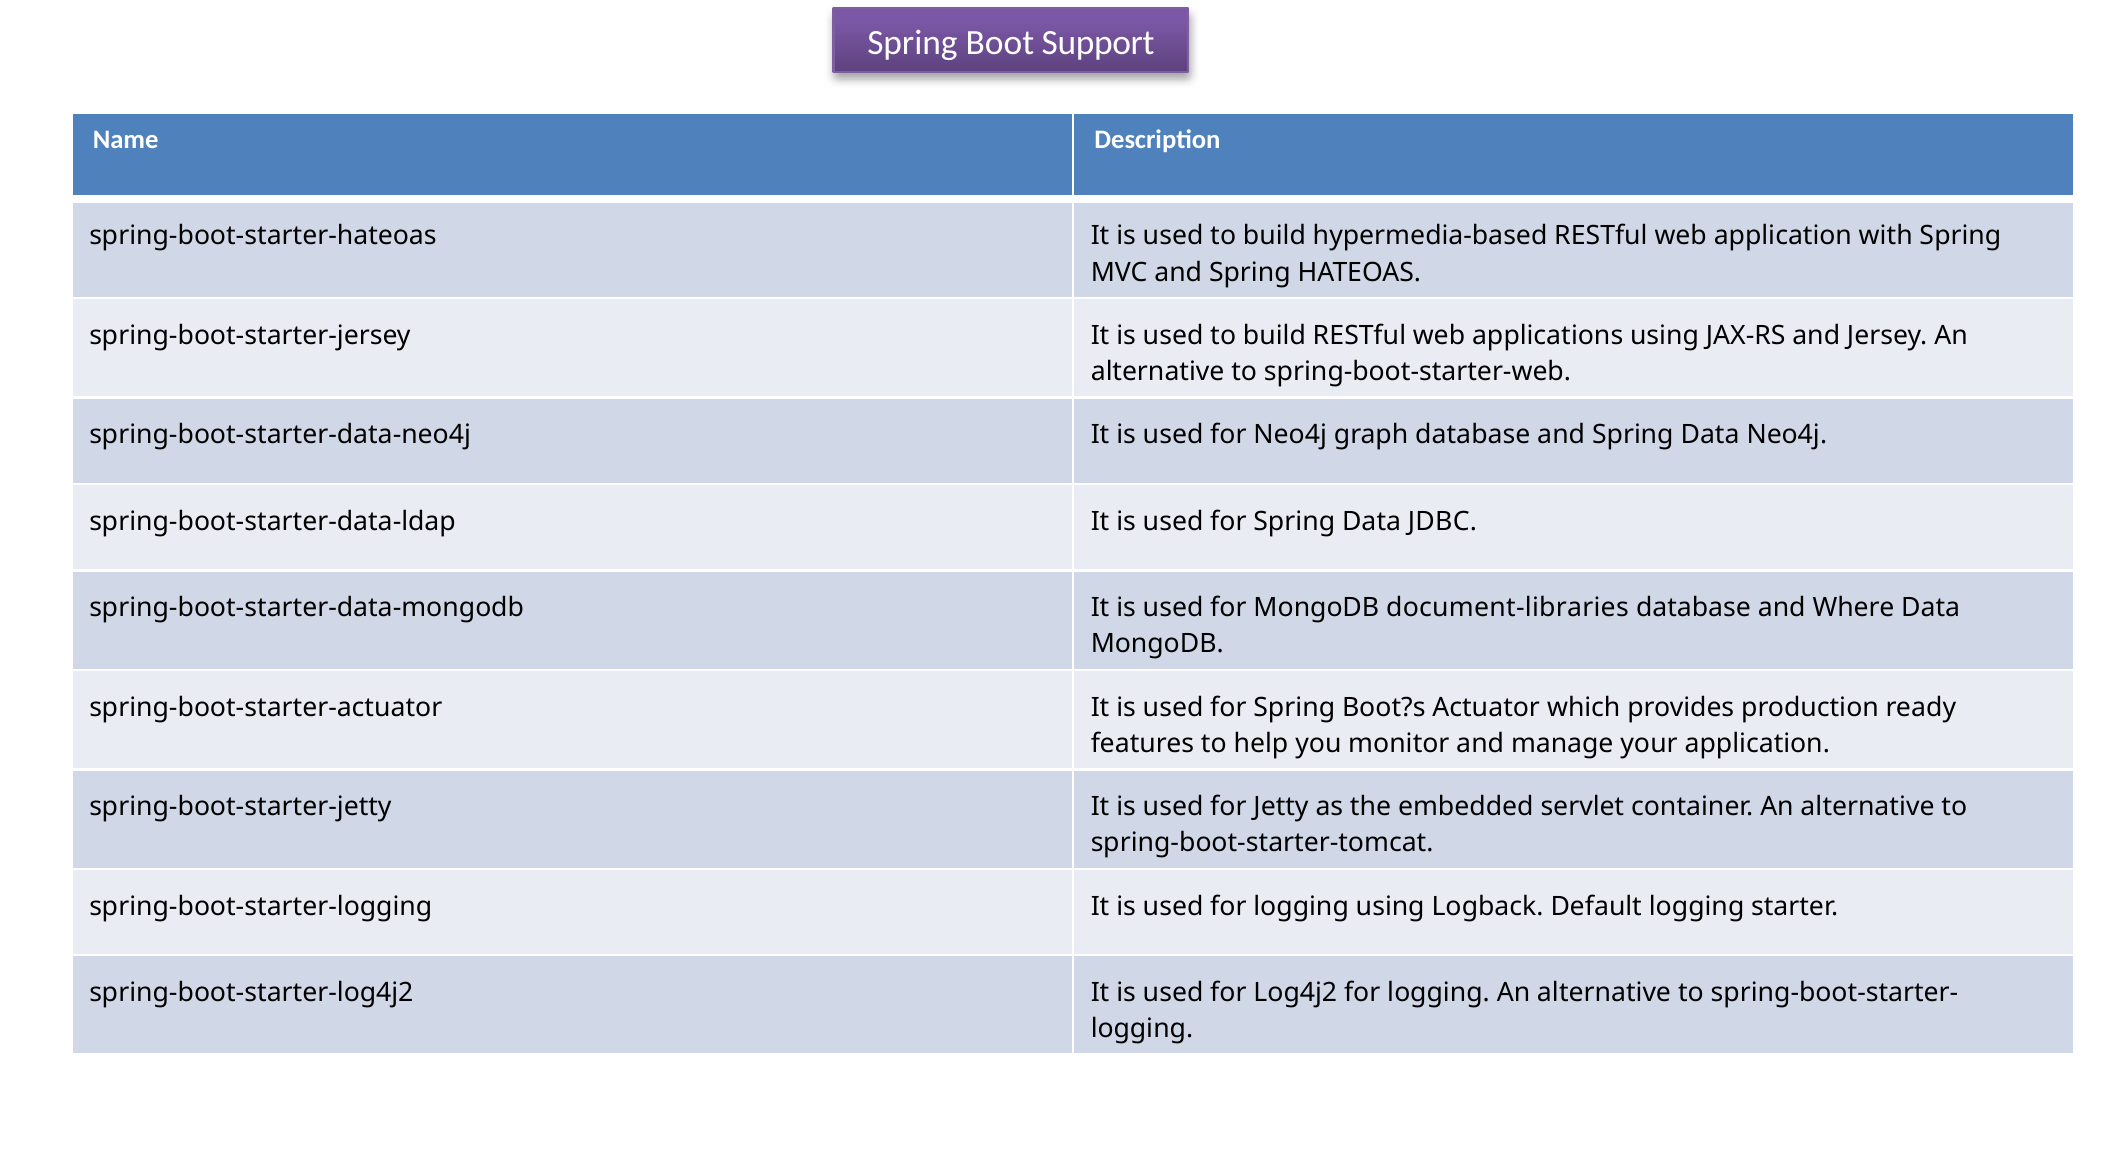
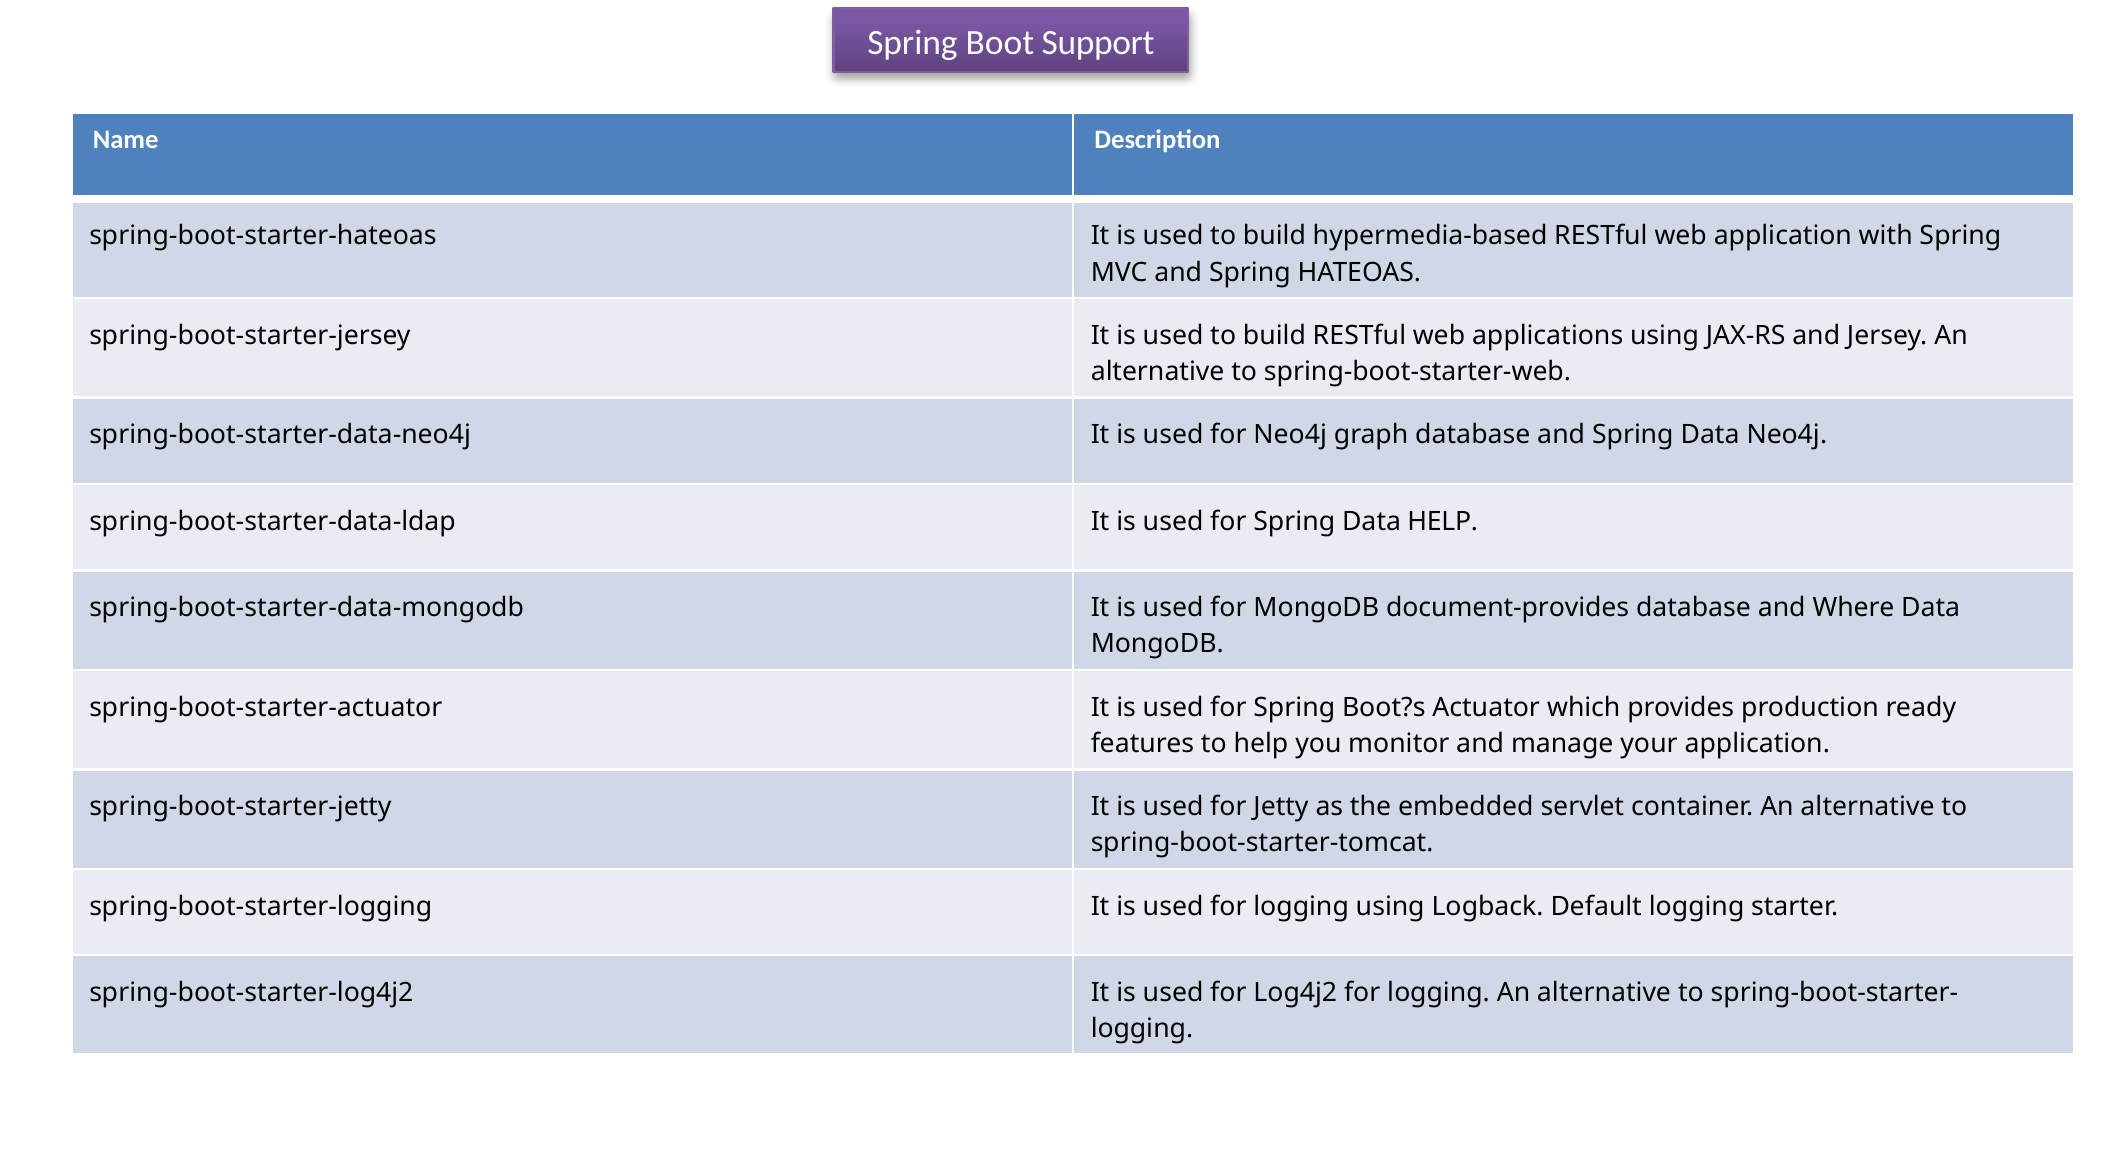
Data JDBC: JDBC -> HELP (1443, 521)
document-libraries: document-libraries -> document-provides (1508, 607)
